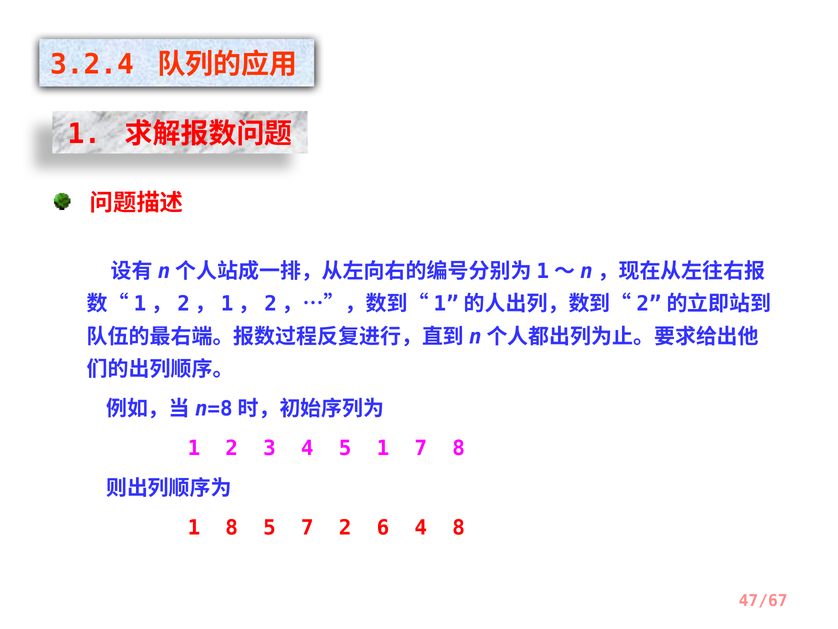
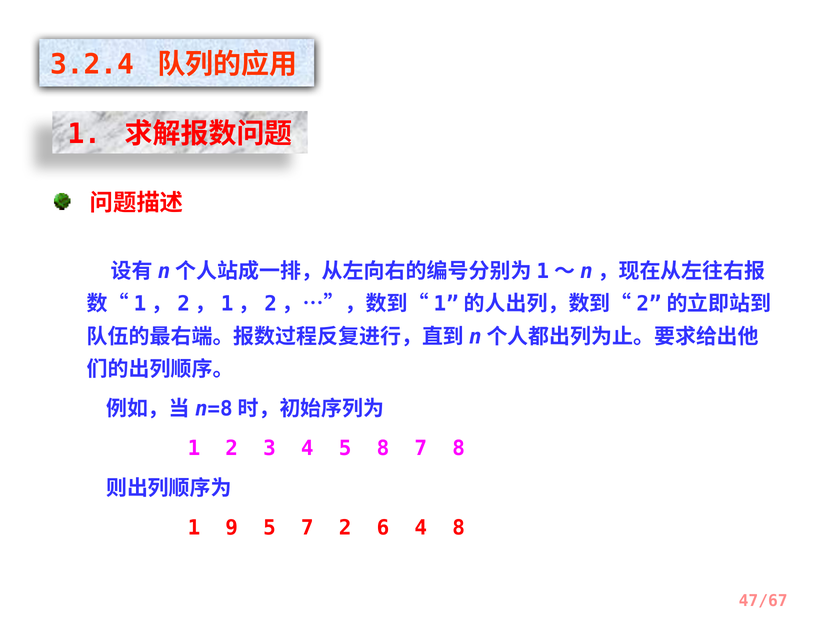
5 1: 1 -> 8 (383, 448)
1 8: 8 -> 9 (232, 527)
